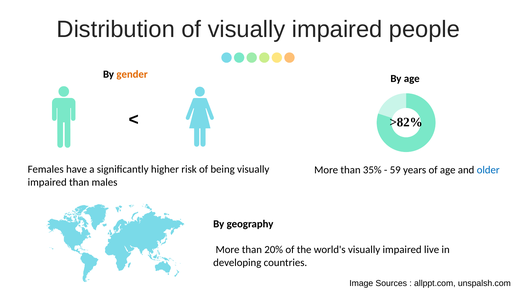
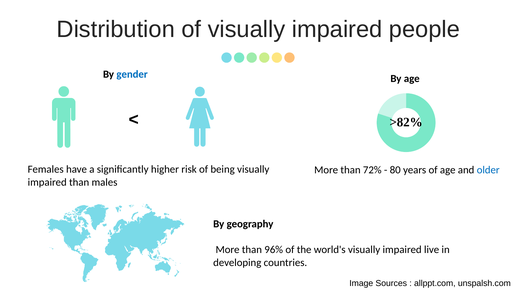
gender colour: orange -> blue (132, 74)
35%: 35% -> 72% (372, 170)
59: 59 -> 80 (395, 170)
20%: 20% -> 96% (274, 250)
